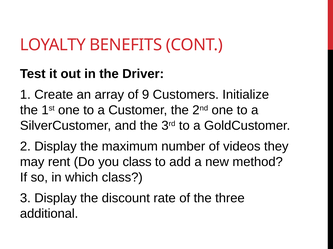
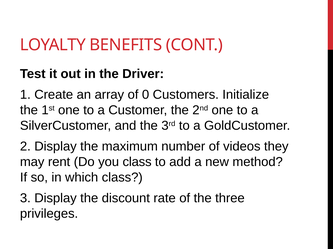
9: 9 -> 0 (146, 95)
additional: additional -> privileges (49, 214)
